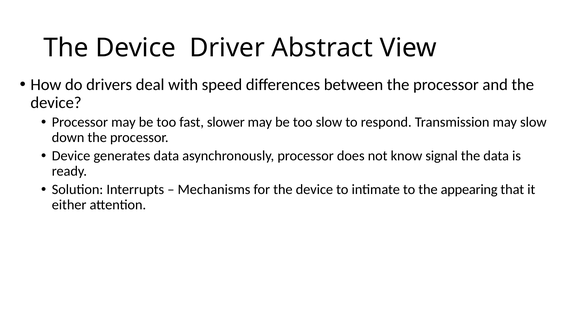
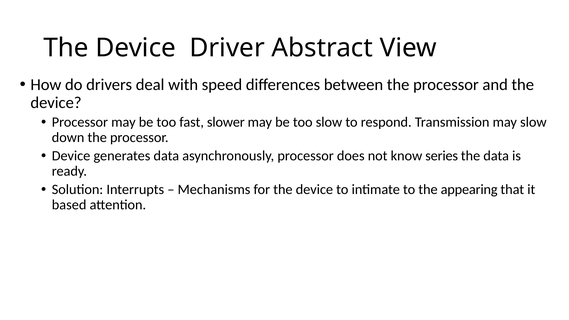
signal: signal -> series (442, 156)
either: either -> based (69, 205)
